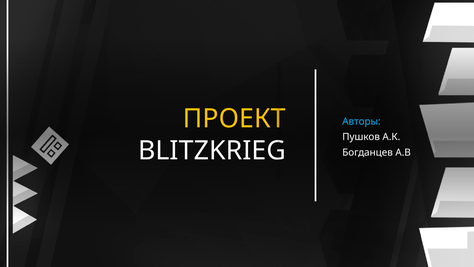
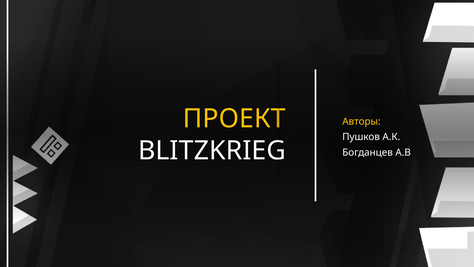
Авторы colour: light blue -> yellow (361, 121)
